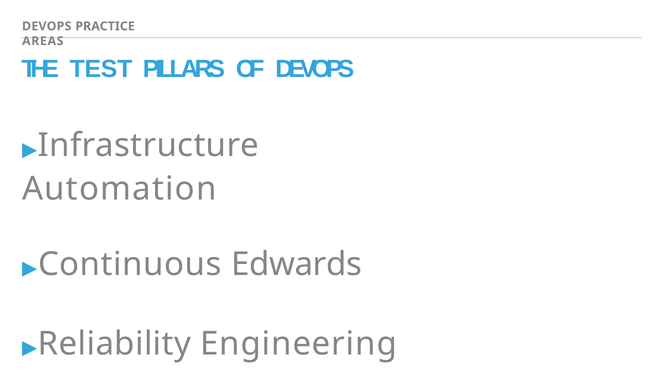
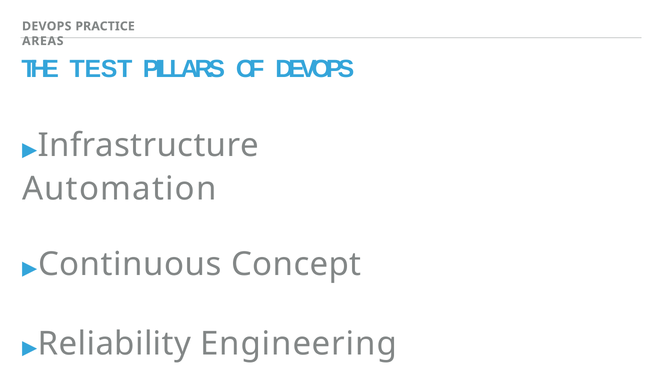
Edwards: Edwards -> Concept (296, 265)
